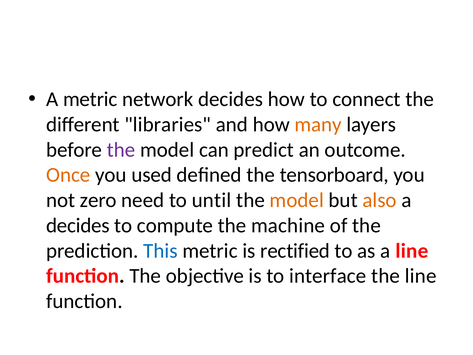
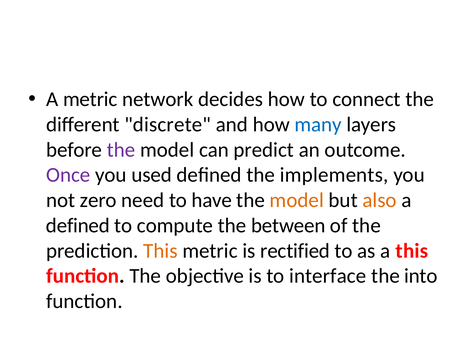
libraries: libraries -> discrete (168, 124)
many colour: orange -> blue (318, 124)
Once colour: orange -> purple (68, 175)
tensorboard: tensorboard -> implements (334, 175)
until: until -> have (212, 200)
decides: decides -> defined (78, 225)
machine: machine -> between (288, 225)
This colour: blue -> orange (160, 251)
a line: line -> this (412, 251)
the line: line -> into (421, 276)
